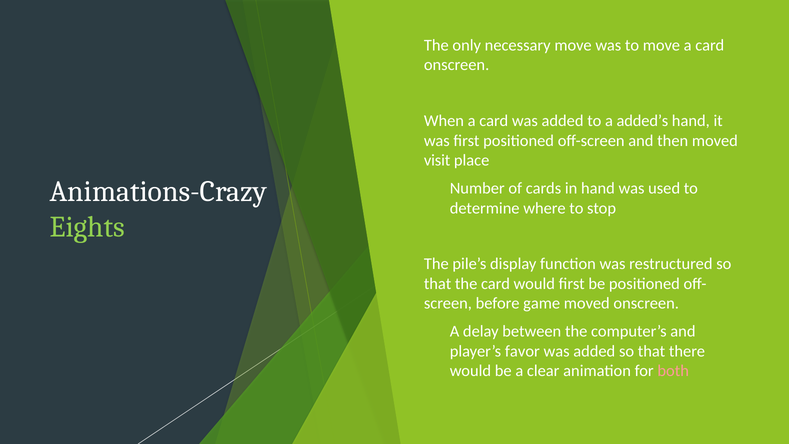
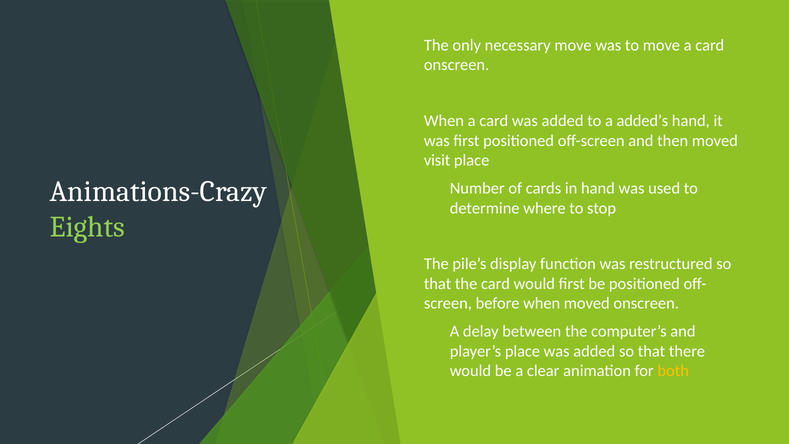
before game: game -> when (542, 303)
player’s favor: favor -> place (522, 351)
both colour: pink -> yellow (673, 371)
